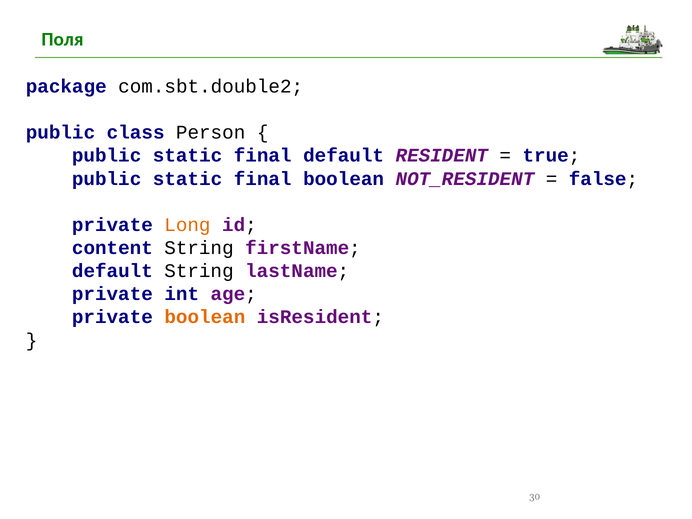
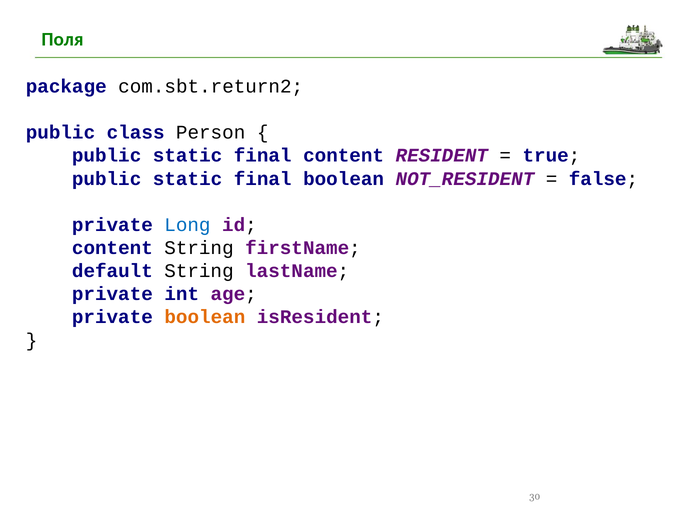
com.sbt.double2: com.sbt.double2 -> com.sbt.return2 (211, 86)
final default: default -> content (344, 156)
Long colour: orange -> blue (187, 225)
